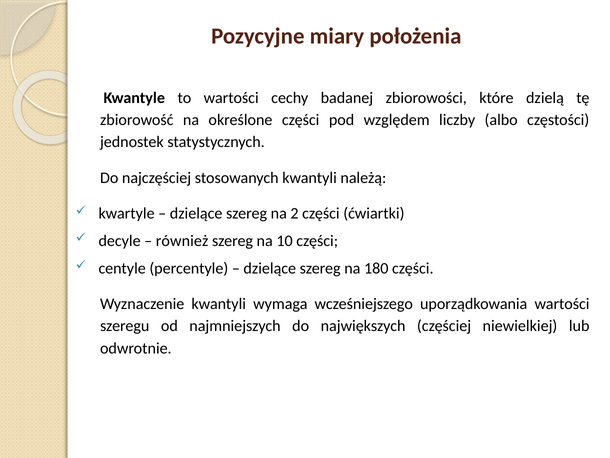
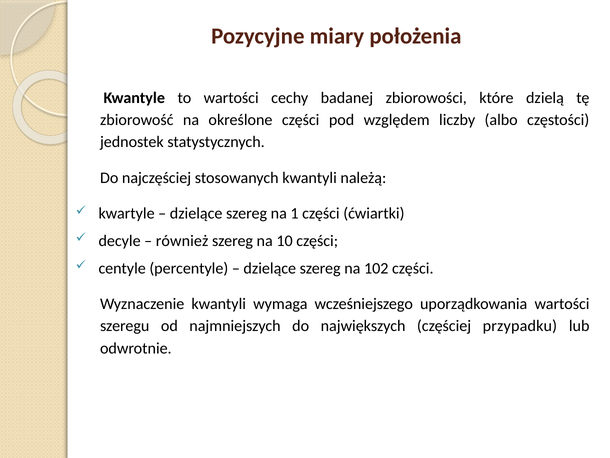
2: 2 -> 1 (294, 213)
180: 180 -> 102 (376, 268)
niewielkiej: niewielkiej -> przypadku (520, 326)
